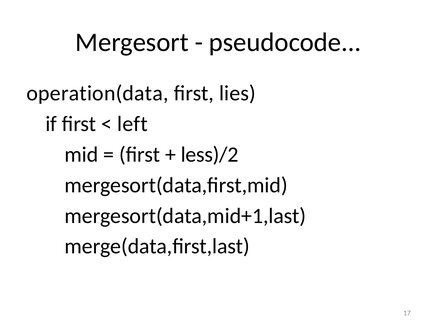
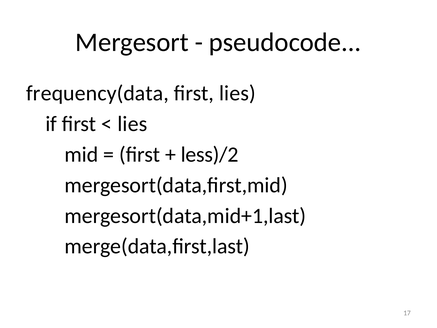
operation(data: operation(data -> frequency(data (98, 93)
left: left -> lies (132, 124)
